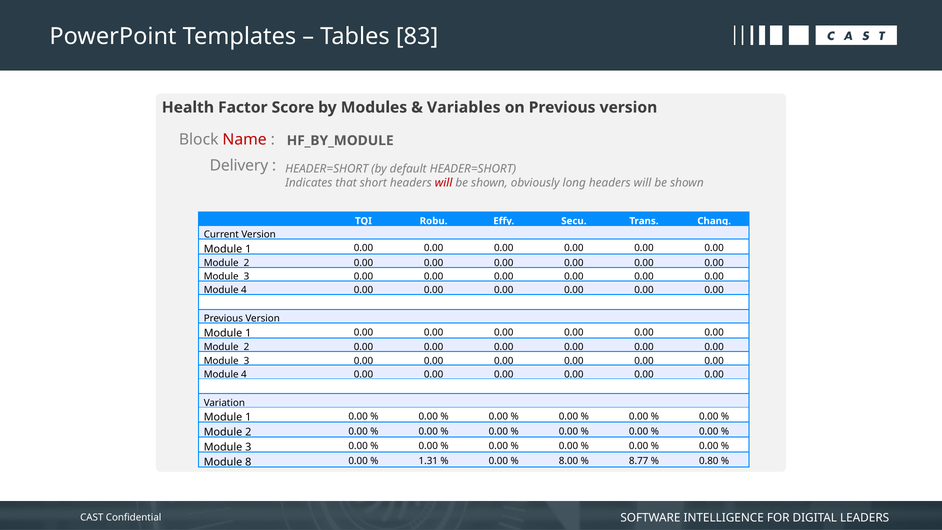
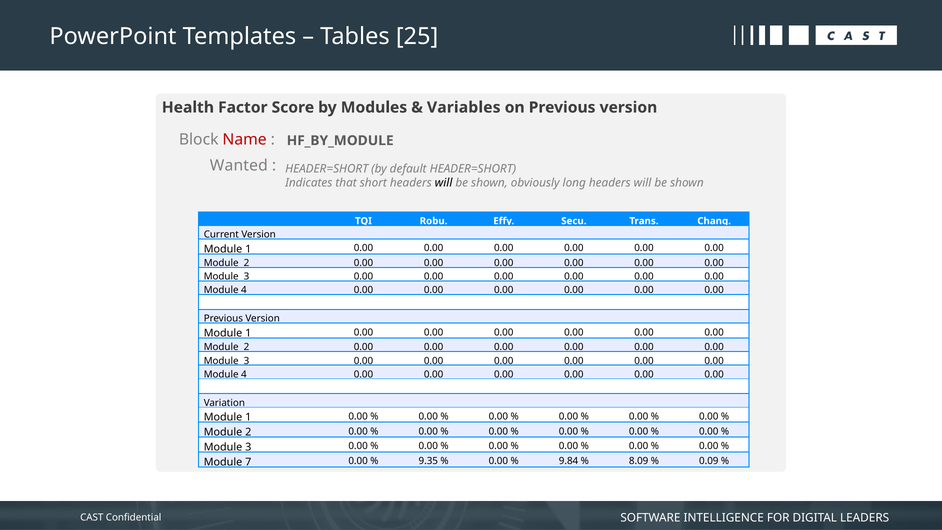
83: 83 -> 25 (417, 37)
Delivery: Delivery -> Wanted (239, 166)
will colour: red -> black (444, 183)
8: 8 -> 7 (248, 462)
1.31: 1.31 -> 9.35 (428, 461)
8.00: 8.00 -> 9.84 (569, 461)
8.77: 8.77 -> 8.09 (639, 461)
0.80: 0.80 -> 0.09 (709, 461)
